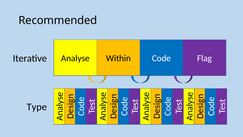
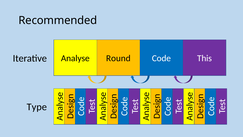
Within: Within -> Round (118, 58)
Flag: Flag -> This (204, 58)
